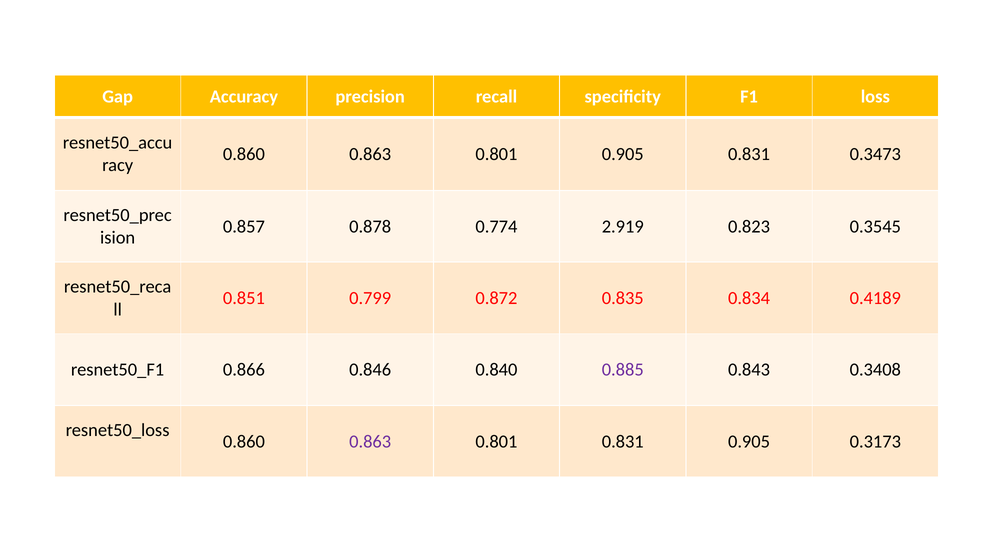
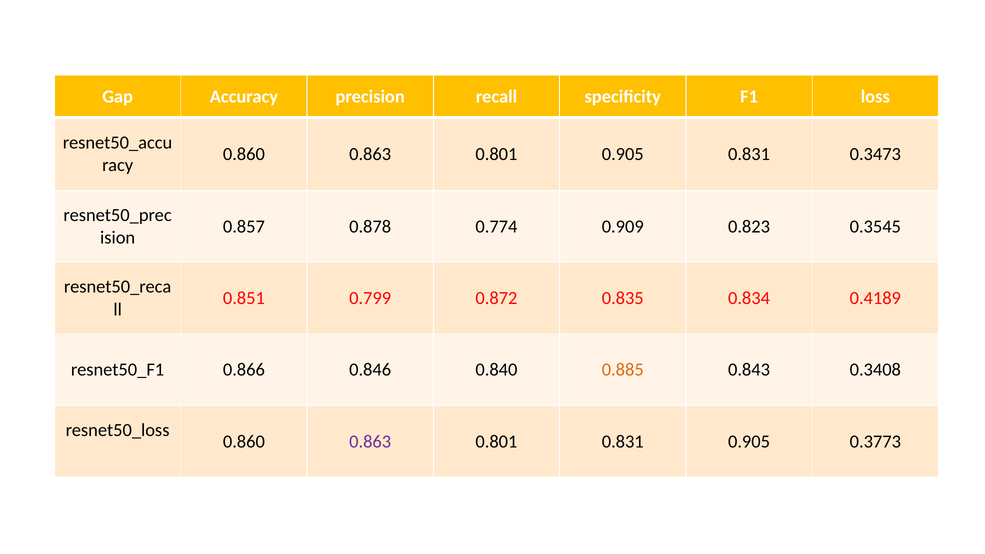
2.919: 2.919 -> 0.909 (623, 226)
0.885 colour: purple -> orange (623, 370)
0.3173: 0.3173 -> 0.3773 (875, 441)
